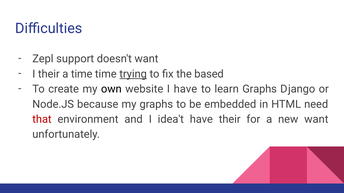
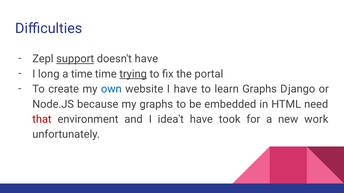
support underline: none -> present (75, 59)
doesn't want: want -> have (146, 59)
I their: their -> long (49, 74)
based: based -> portal (209, 74)
own colour: black -> blue (111, 89)
have their: their -> took (230, 120)
new want: want -> work (316, 120)
